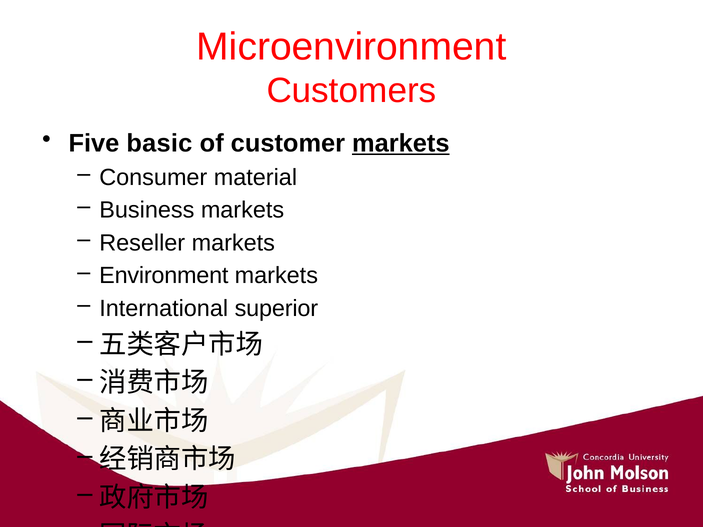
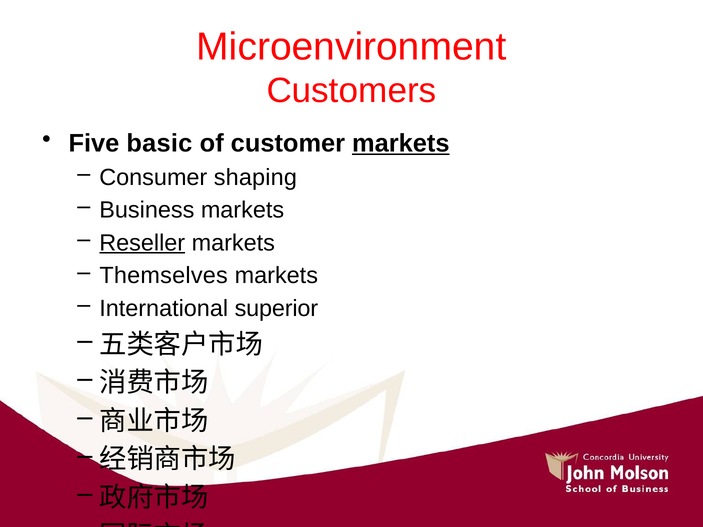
material: material -> shaping (255, 177)
Reseller underline: none -> present (142, 243)
Environment: Environment -> Themselves (164, 276)
